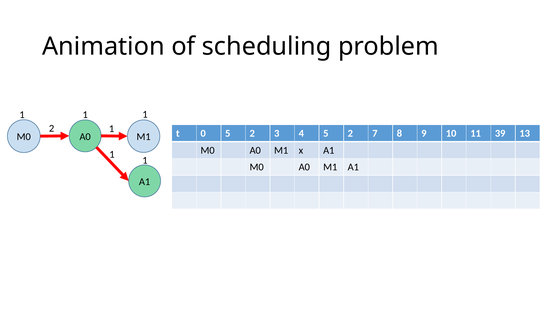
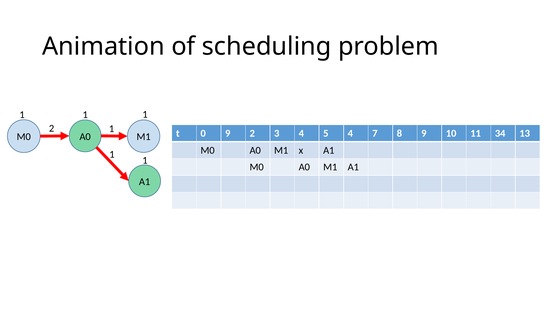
0 5: 5 -> 9 (228, 133)
4 5 2: 2 -> 4 (350, 133)
39: 39 -> 34 (500, 133)
